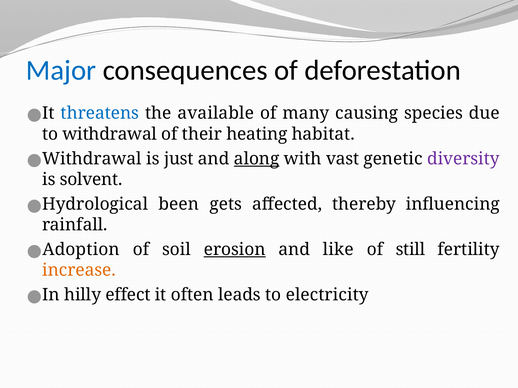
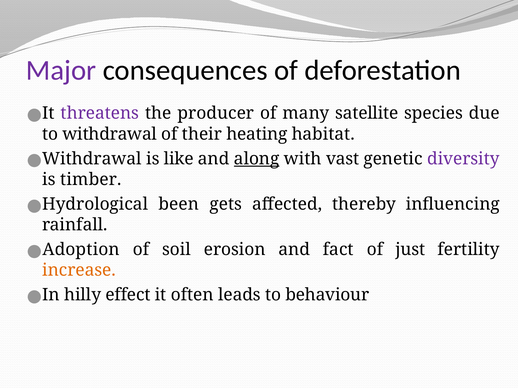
Major colour: blue -> purple (61, 71)
threatens colour: blue -> purple (100, 113)
available: available -> producer (216, 113)
causing: causing -> satellite (367, 113)
just: just -> like (179, 159)
solvent: solvent -> timber (91, 180)
erosion underline: present -> none (235, 250)
like: like -> fact (338, 250)
still: still -> just (410, 250)
electricity: electricity -> behaviour (327, 295)
